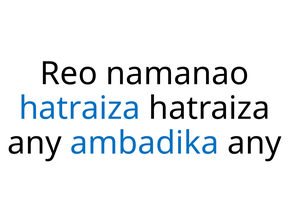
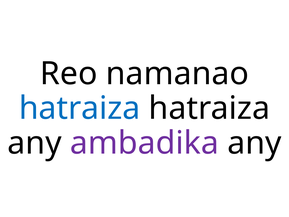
ambadika colour: blue -> purple (144, 143)
